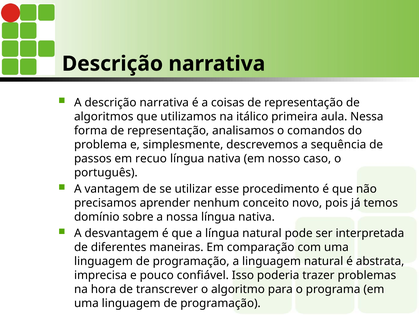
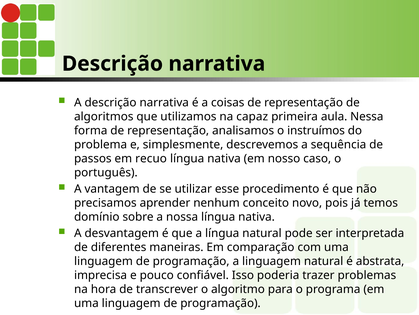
itálico: itálico -> capaz (252, 116)
comandos: comandos -> instruímos (316, 130)
